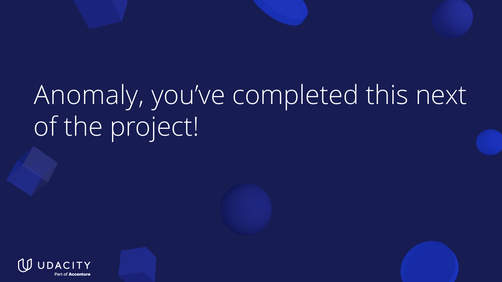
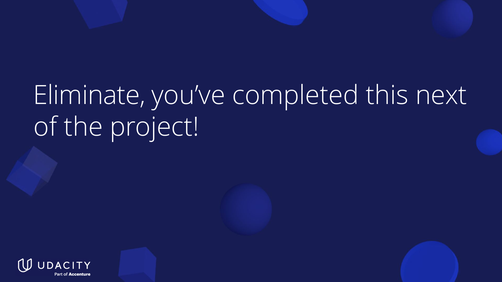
Anomaly: Anomaly -> Eliminate (89, 96)
